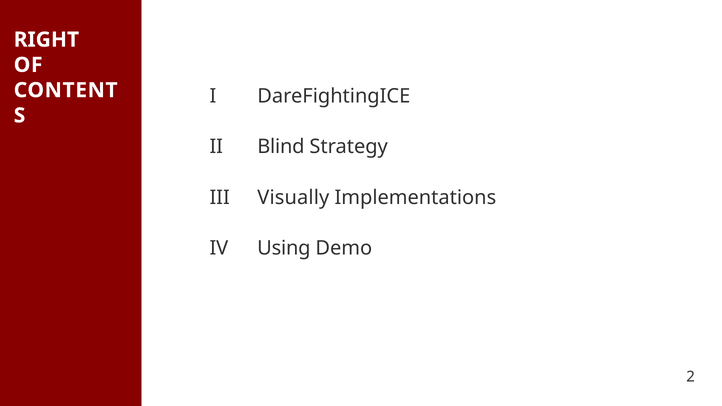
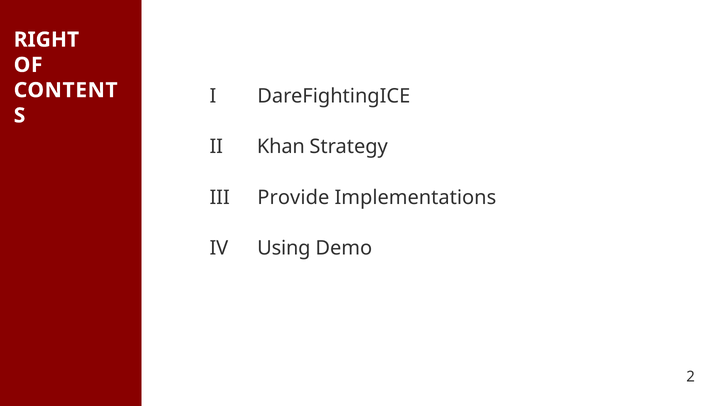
Blind: Blind -> Khan (281, 147)
Visually: Visually -> Provide (293, 197)
